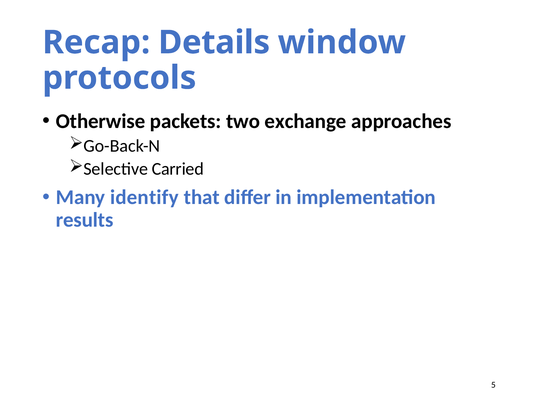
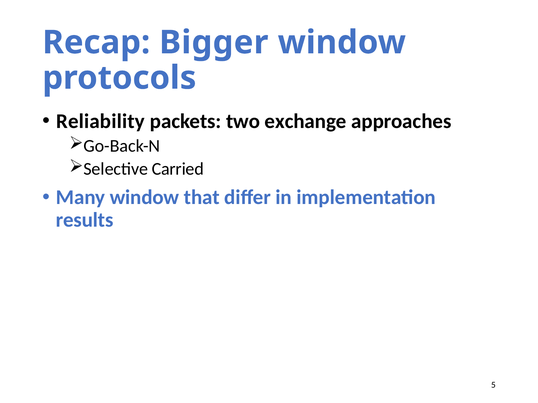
Details: Details -> Bigger (214, 43)
Otherwise: Otherwise -> Reliability (100, 121)
Many identify: identify -> window (145, 198)
